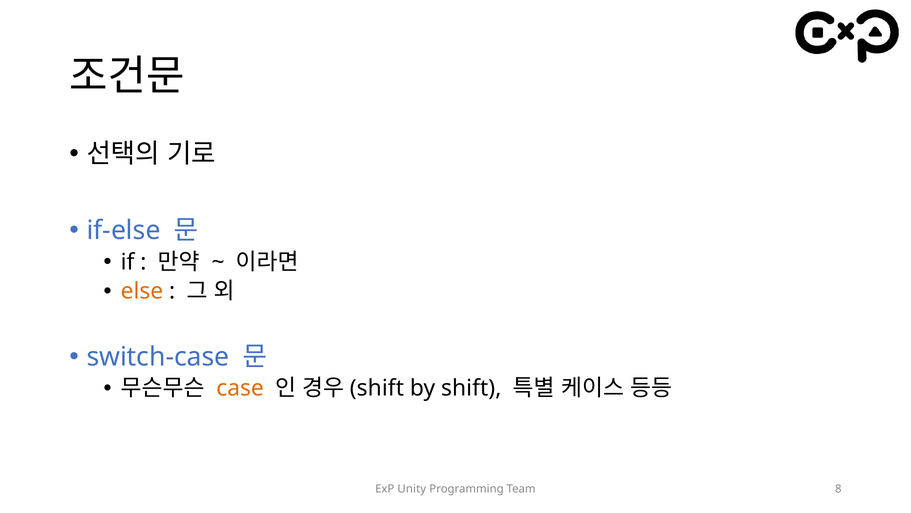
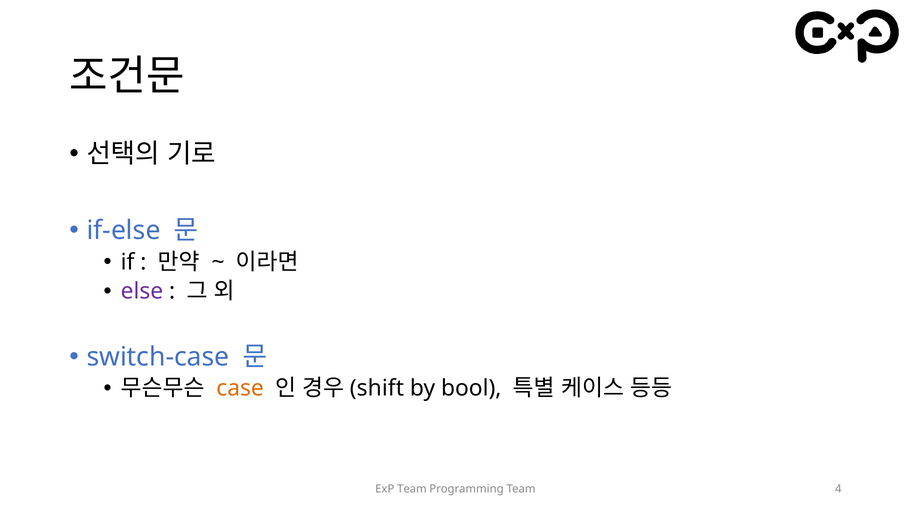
else colour: orange -> purple (142, 291)
by shift: shift -> bool (471, 388)
ExP Unity: Unity -> Team (412, 488)
8: 8 -> 4 (838, 488)
